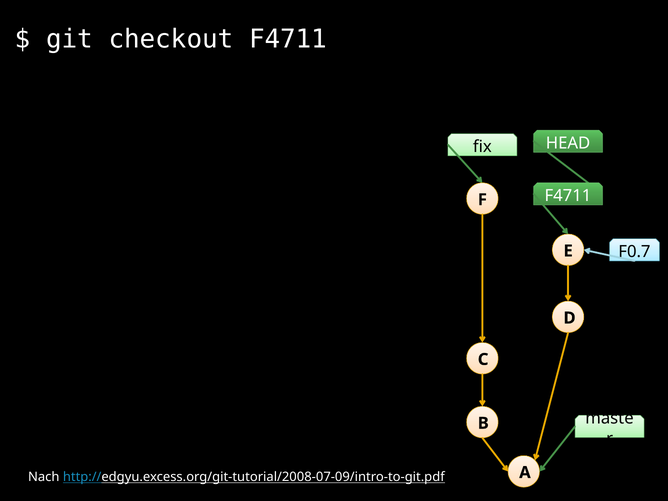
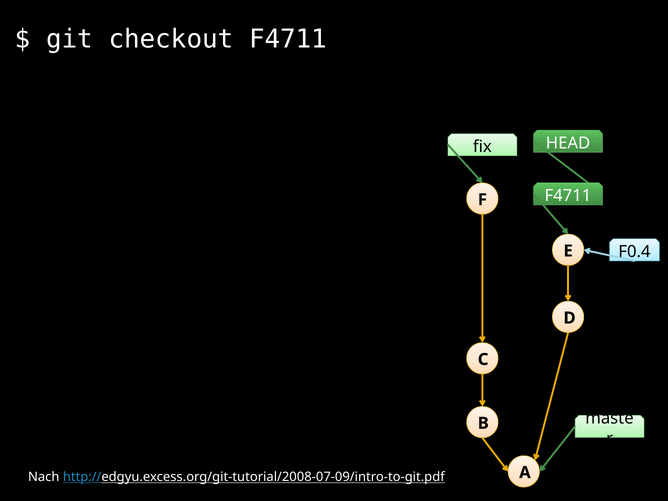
F0.7: F0.7 -> F0.4 (634, 252)
